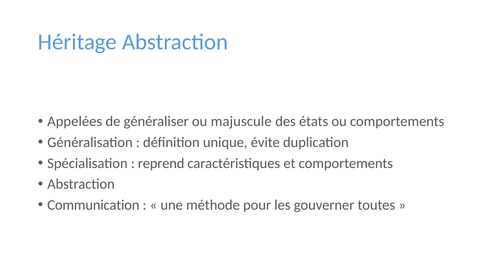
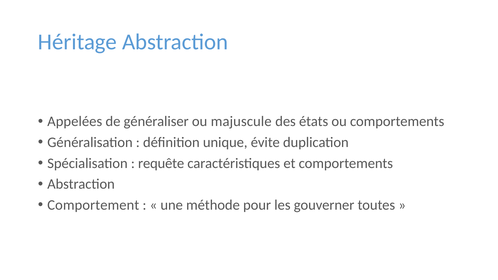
reprend: reprend -> requête (161, 163)
Communication: Communication -> Comportement (93, 205)
